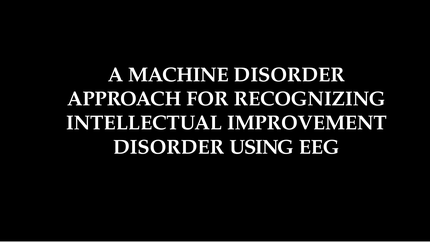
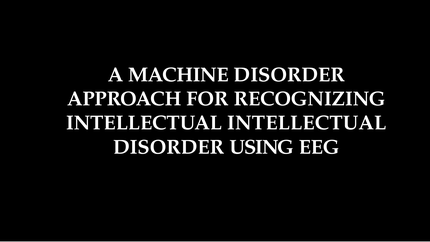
INTELLECTUAL IMPROVEMENT: IMPROVEMENT -> INTELLECTUAL (307, 123)
